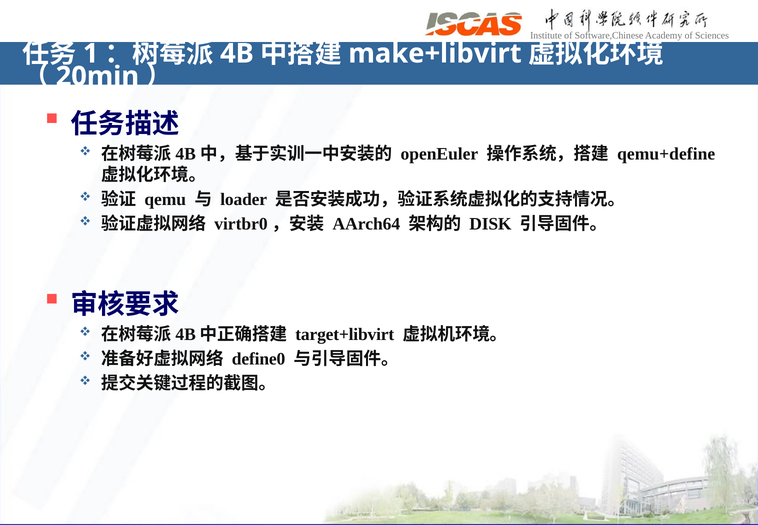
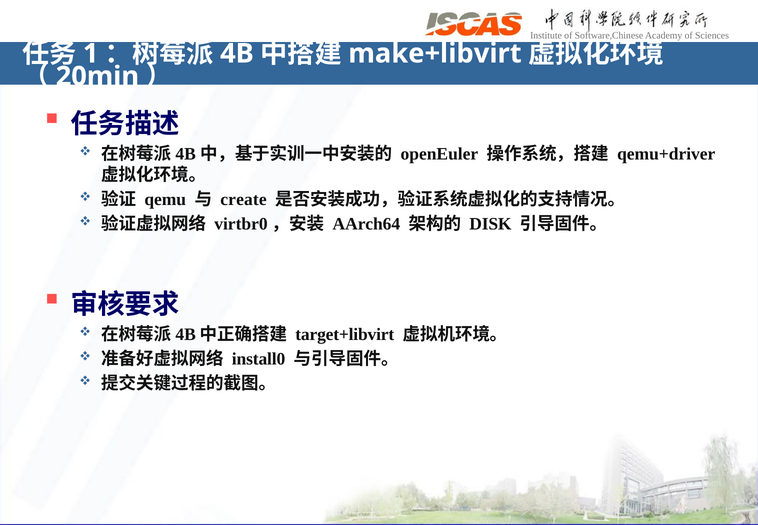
qemu+define: qemu+define -> qemu+driver (666, 154)
loader: loader -> create (243, 199)
define0: define0 -> install0 (259, 359)
